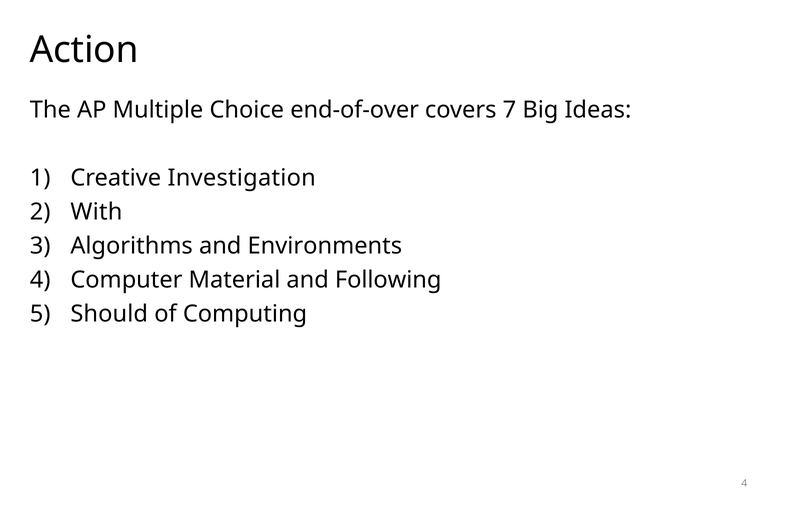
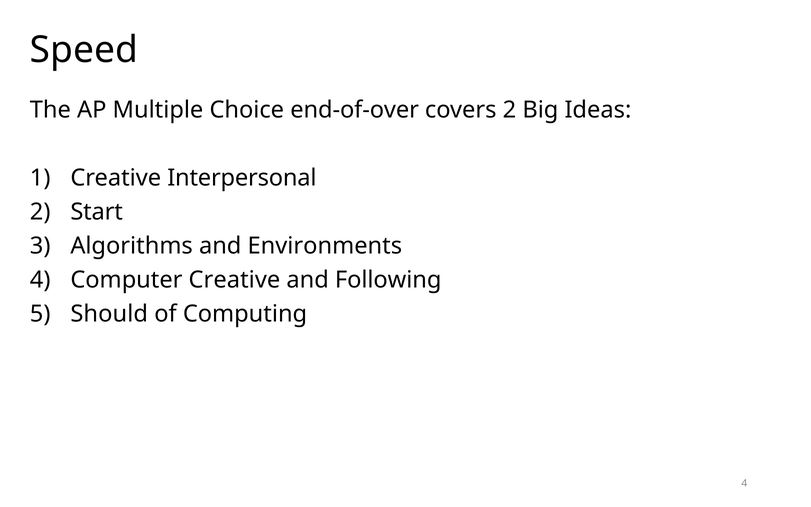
Action: Action -> Speed (84, 50)
covers 7: 7 -> 2 (509, 110)
Investigation: Investigation -> Interpersonal (242, 178)
With: With -> Start (97, 212)
Computer Material: Material -> Creative (234, 280)
